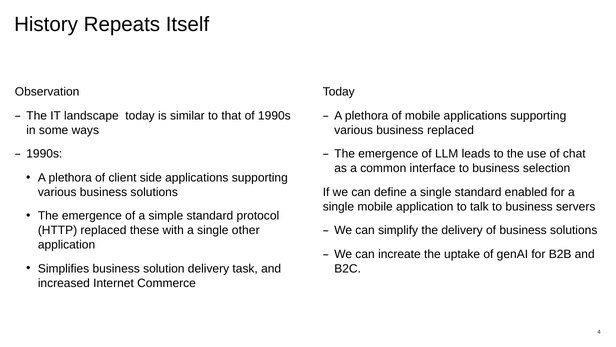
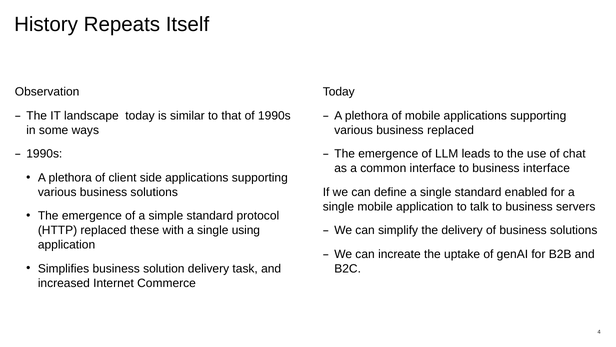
business selection: selection -> interface (547, 168)
other: other -> using (246, 230)
